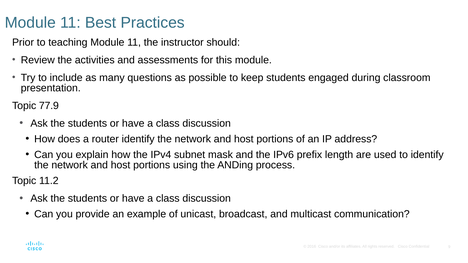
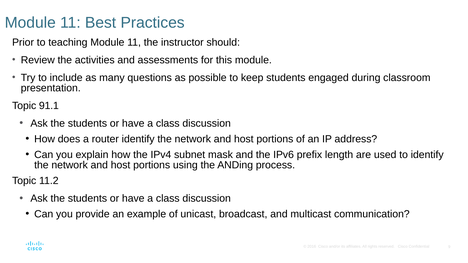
77.9: 77.9 -> 91.1 (49, 106)
